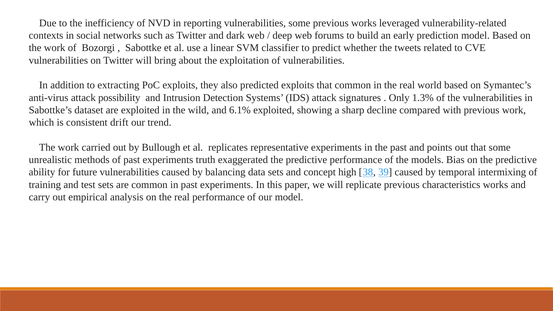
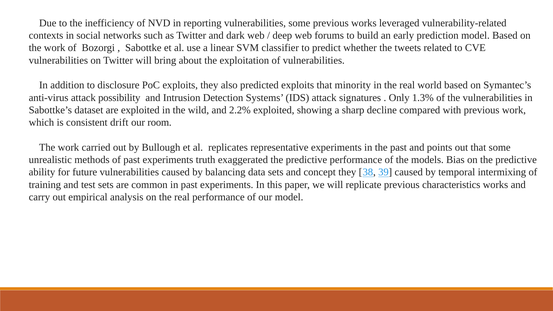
extracting: extracting -> disclosure (118, 85)
that common: common -> minority (353, 85)
6.1%: 6.1% -> 2.2% (240, 110)
trend: trend -> room (160, 122)
concept high: high -> they (347, 172)
